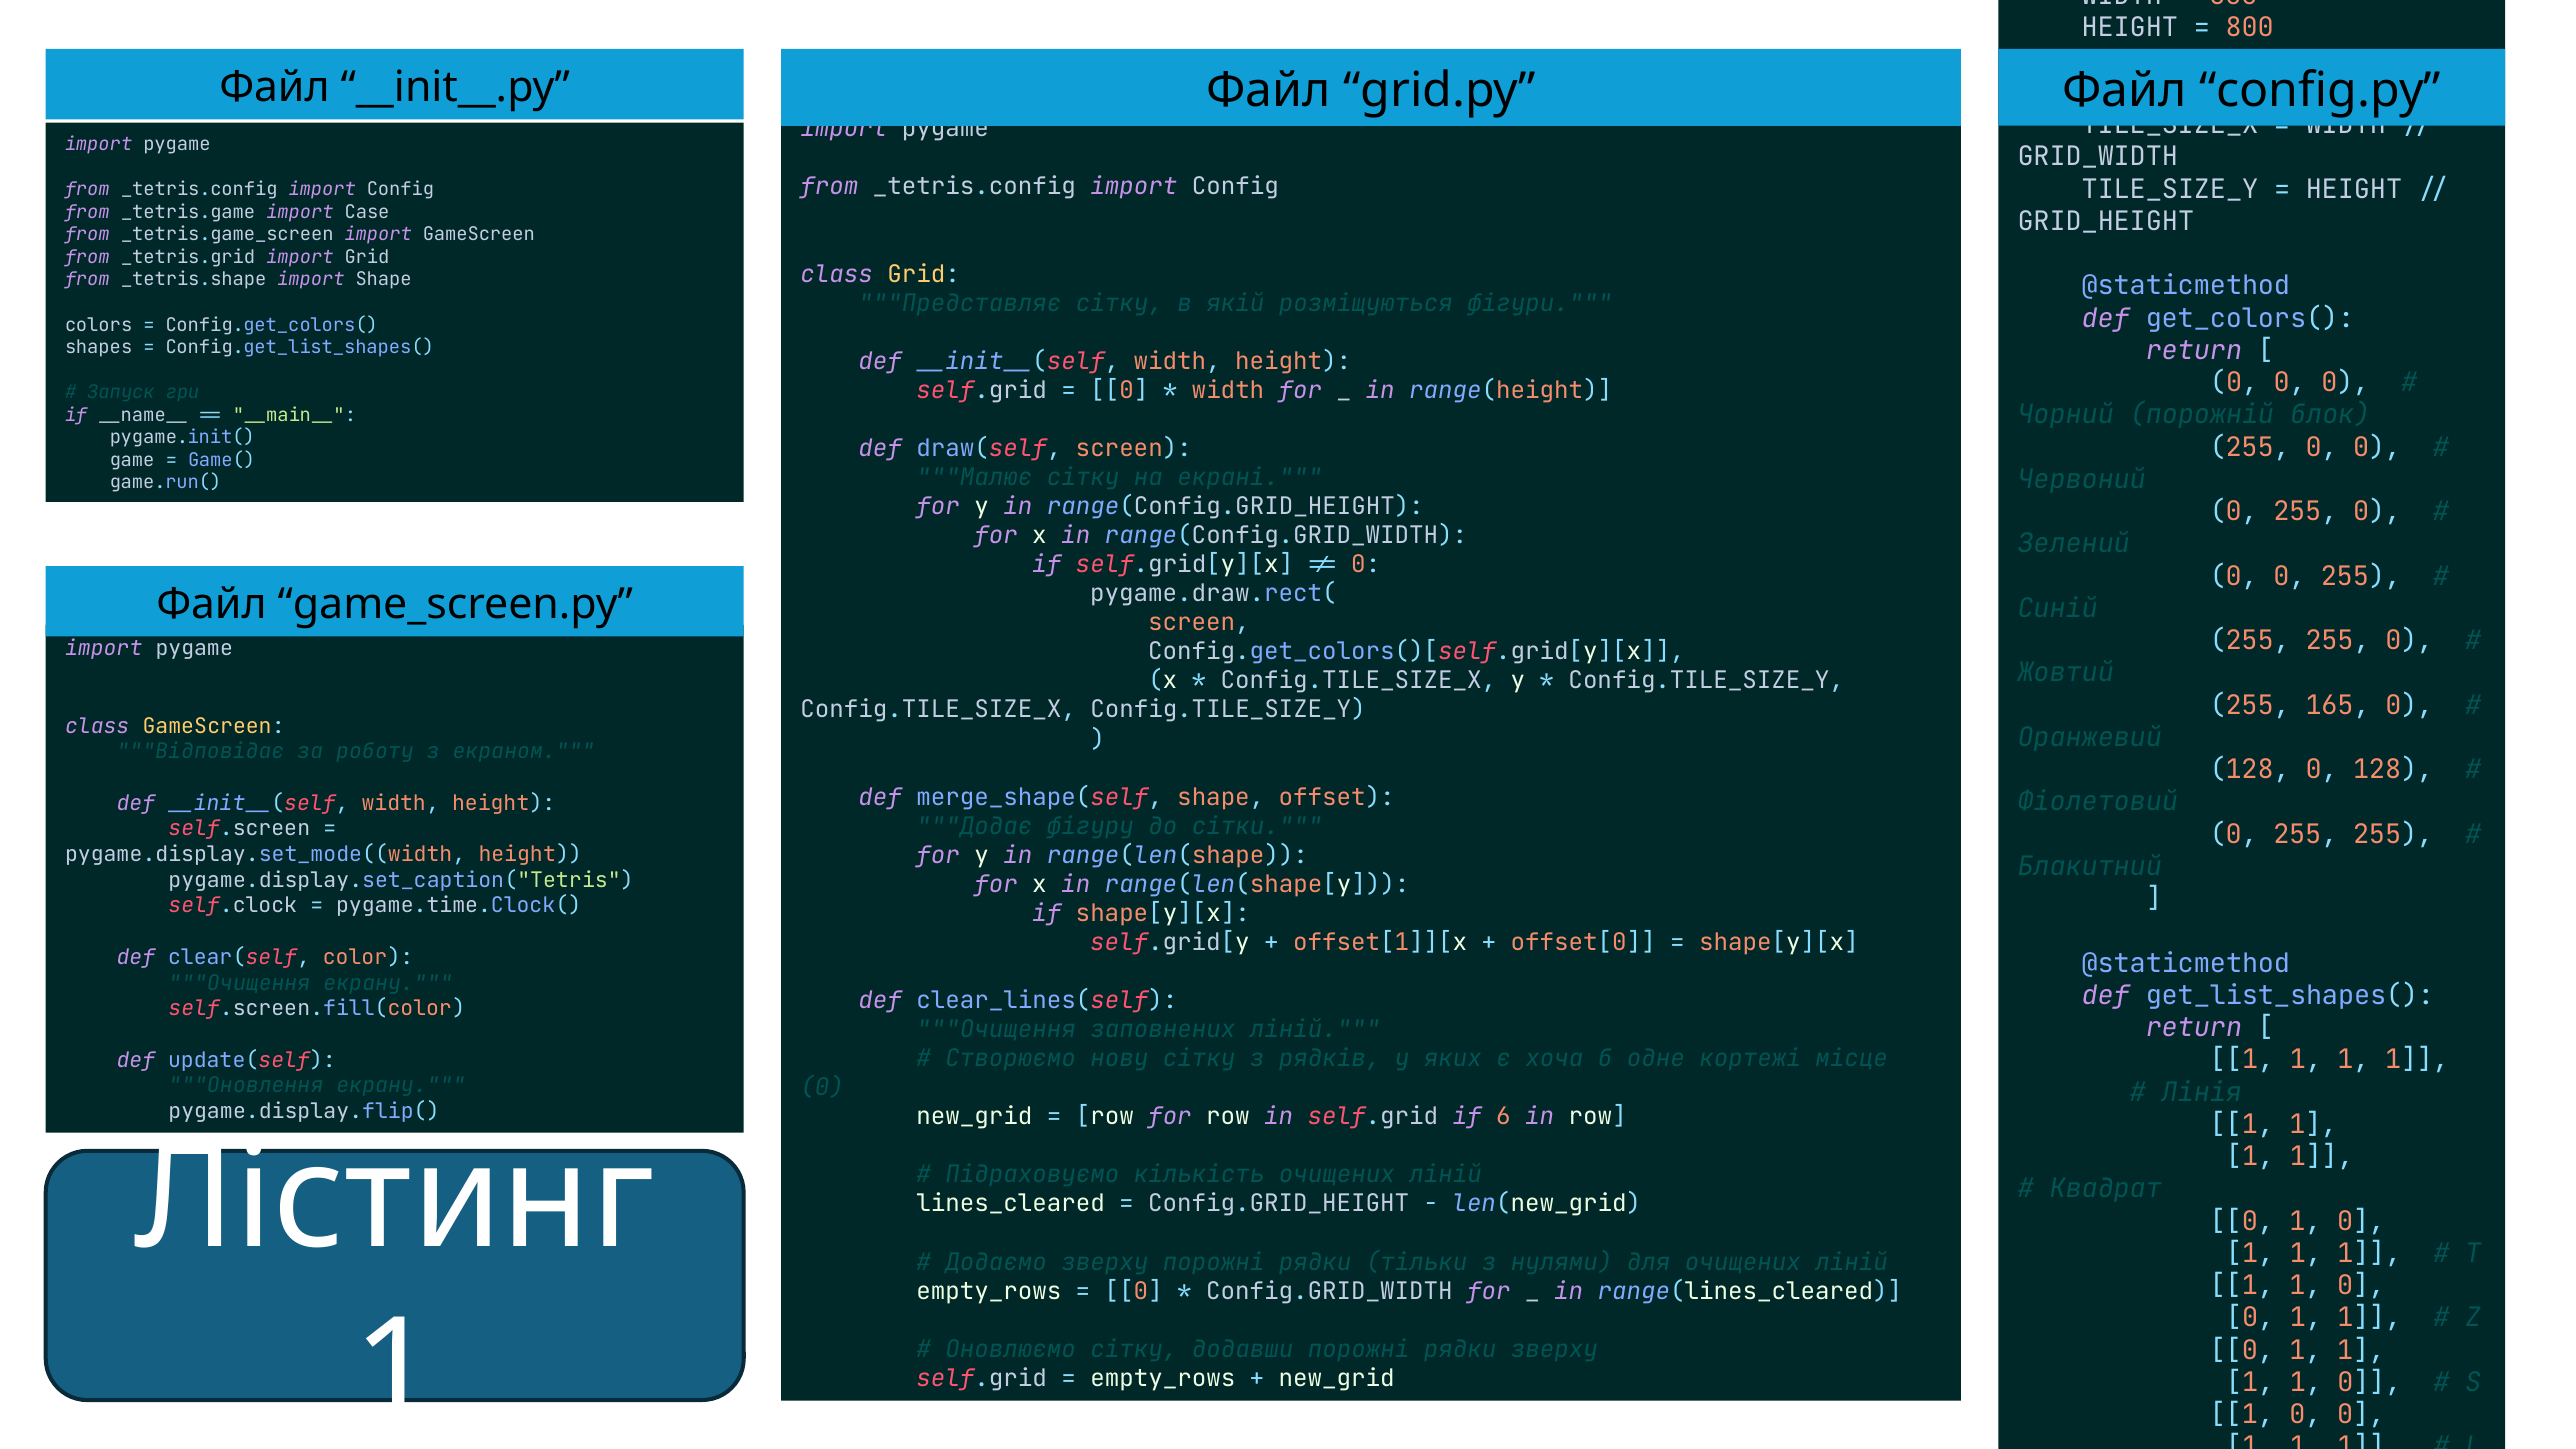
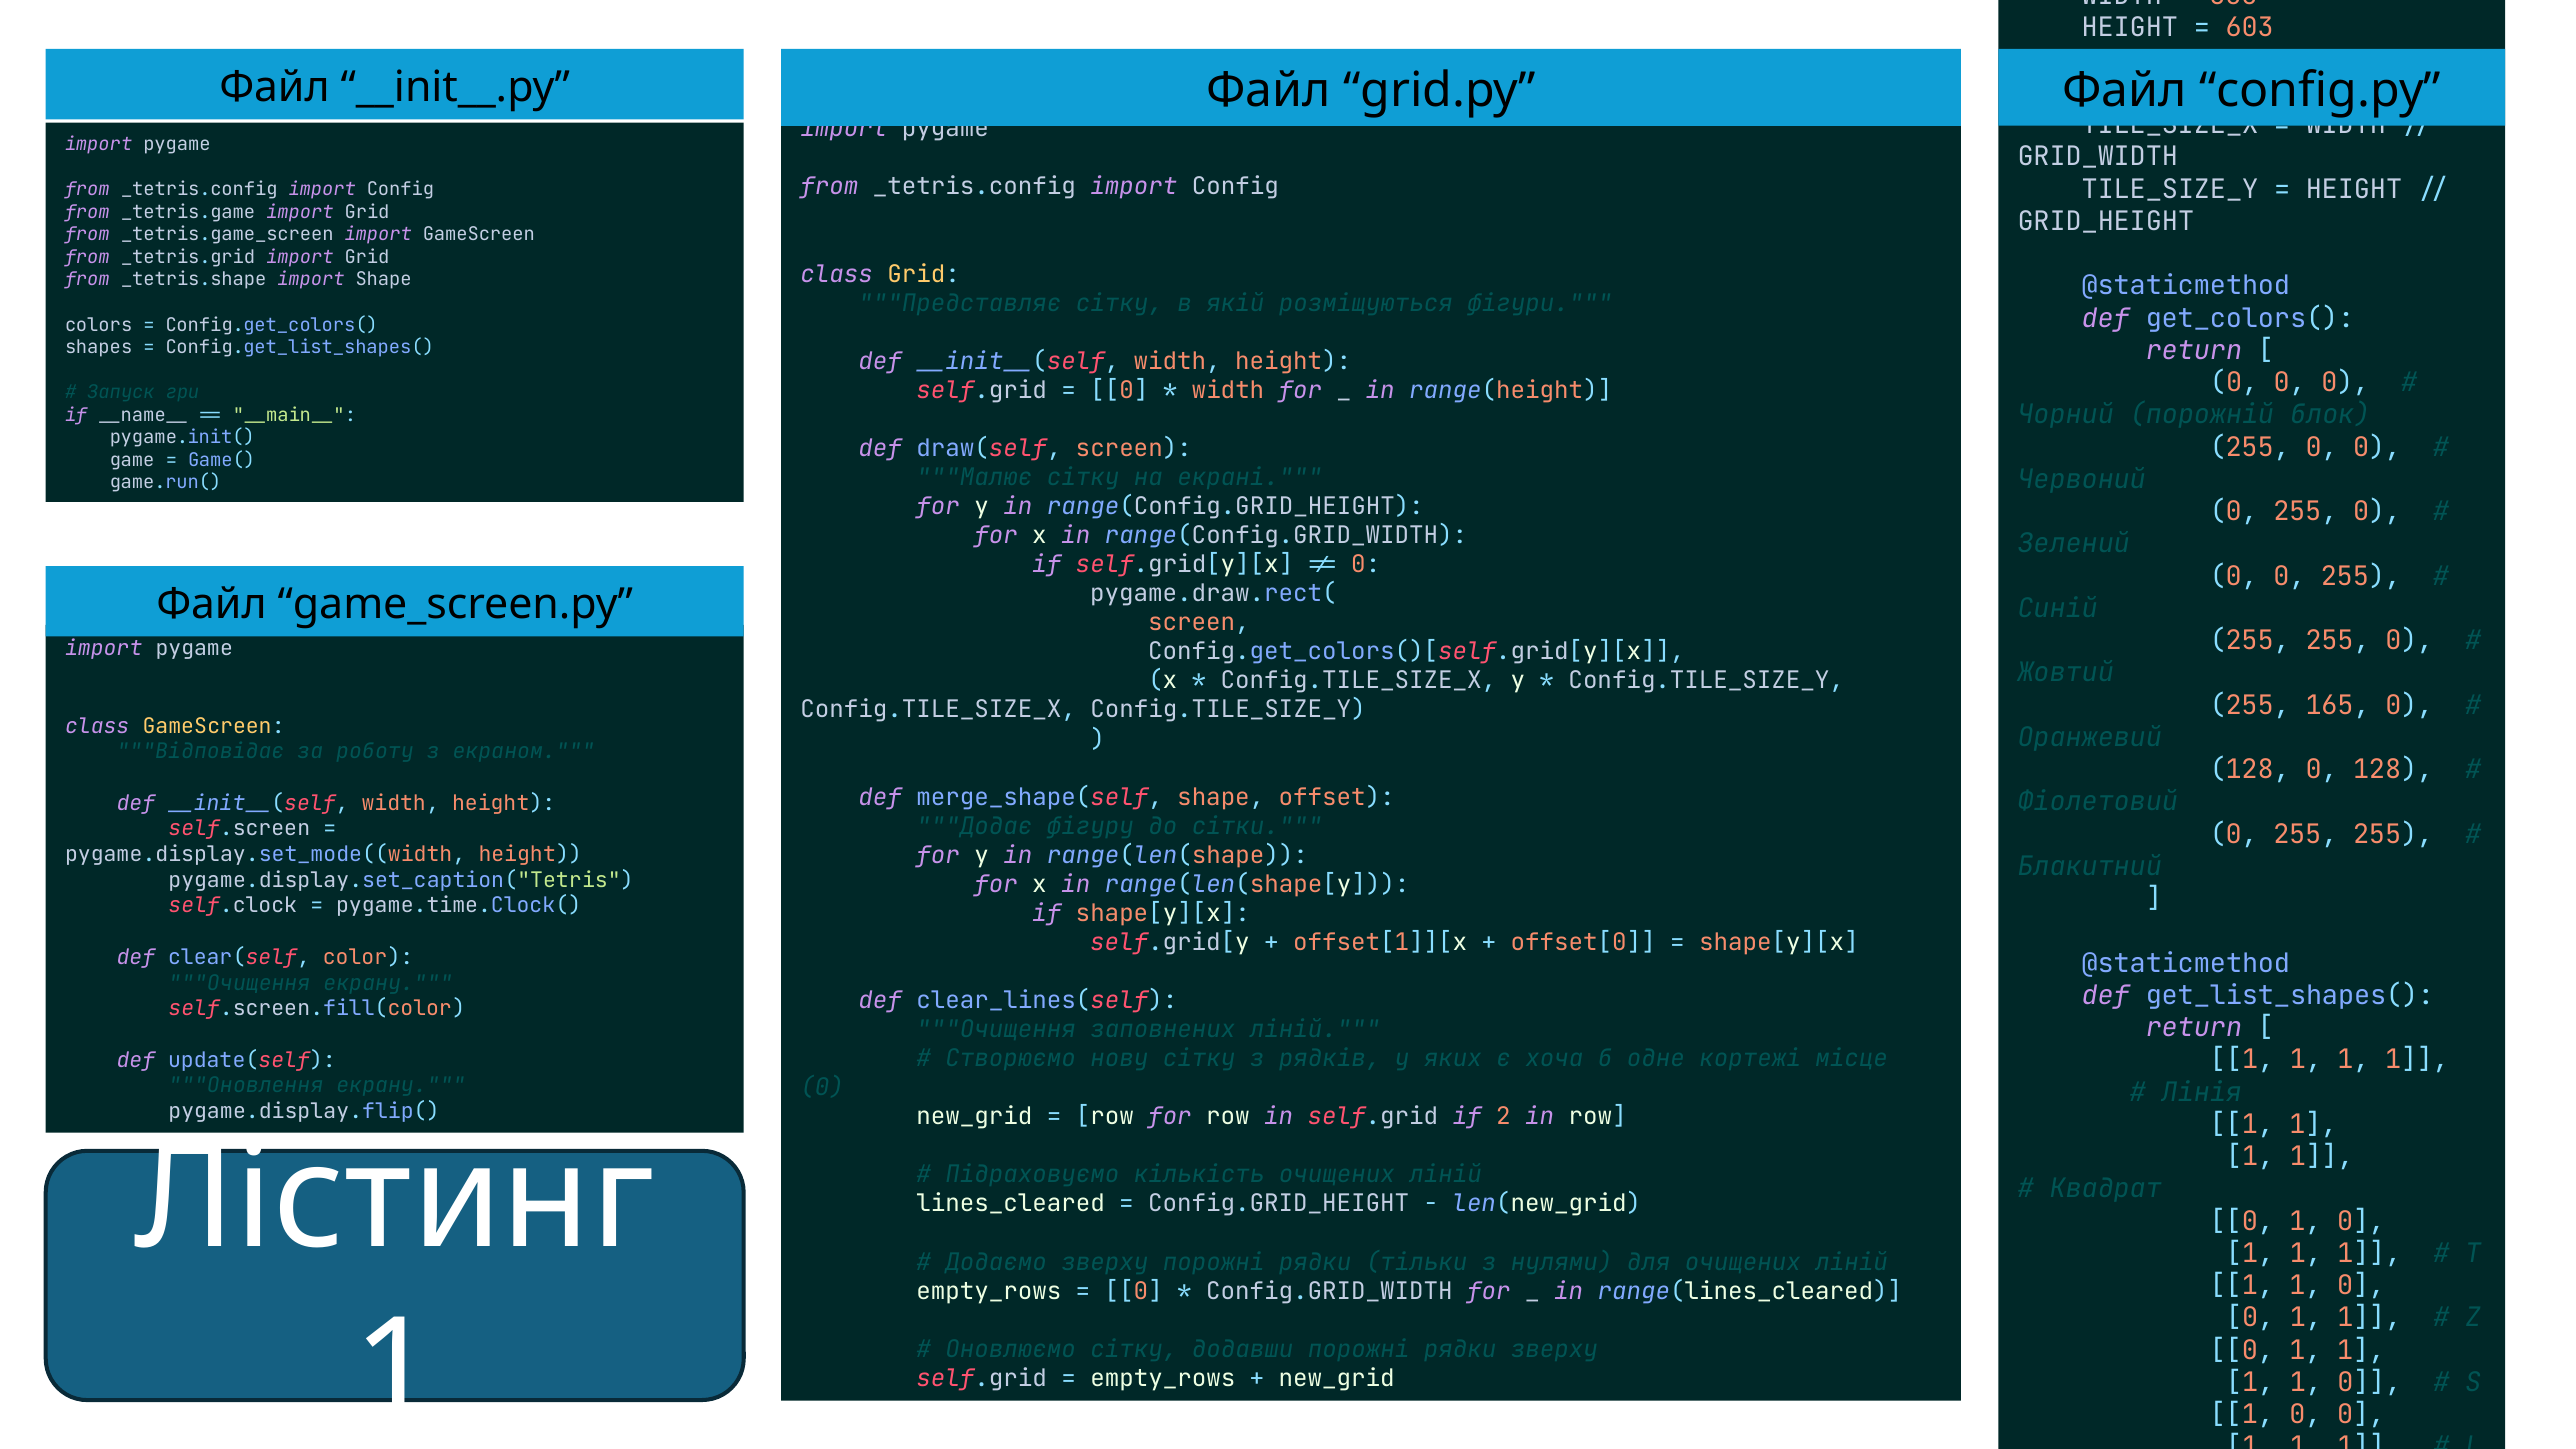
800: 800 -> 603 (2250, 28)
_tetris.game import Case: Case -> Grid (367, 212)
6: 6 -> 2 (1503, 1117)
